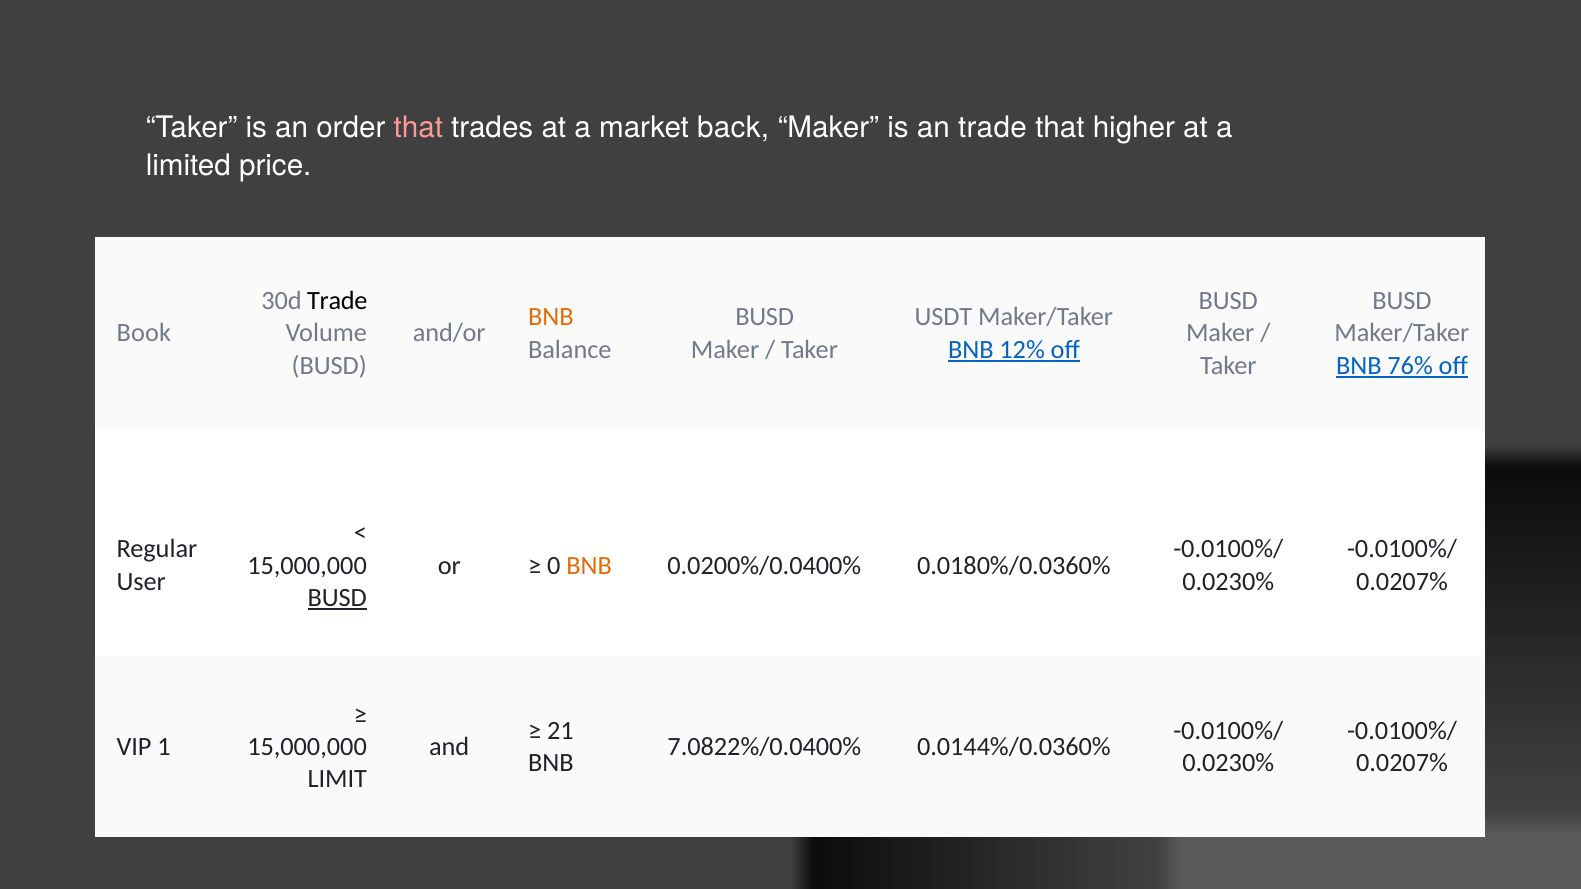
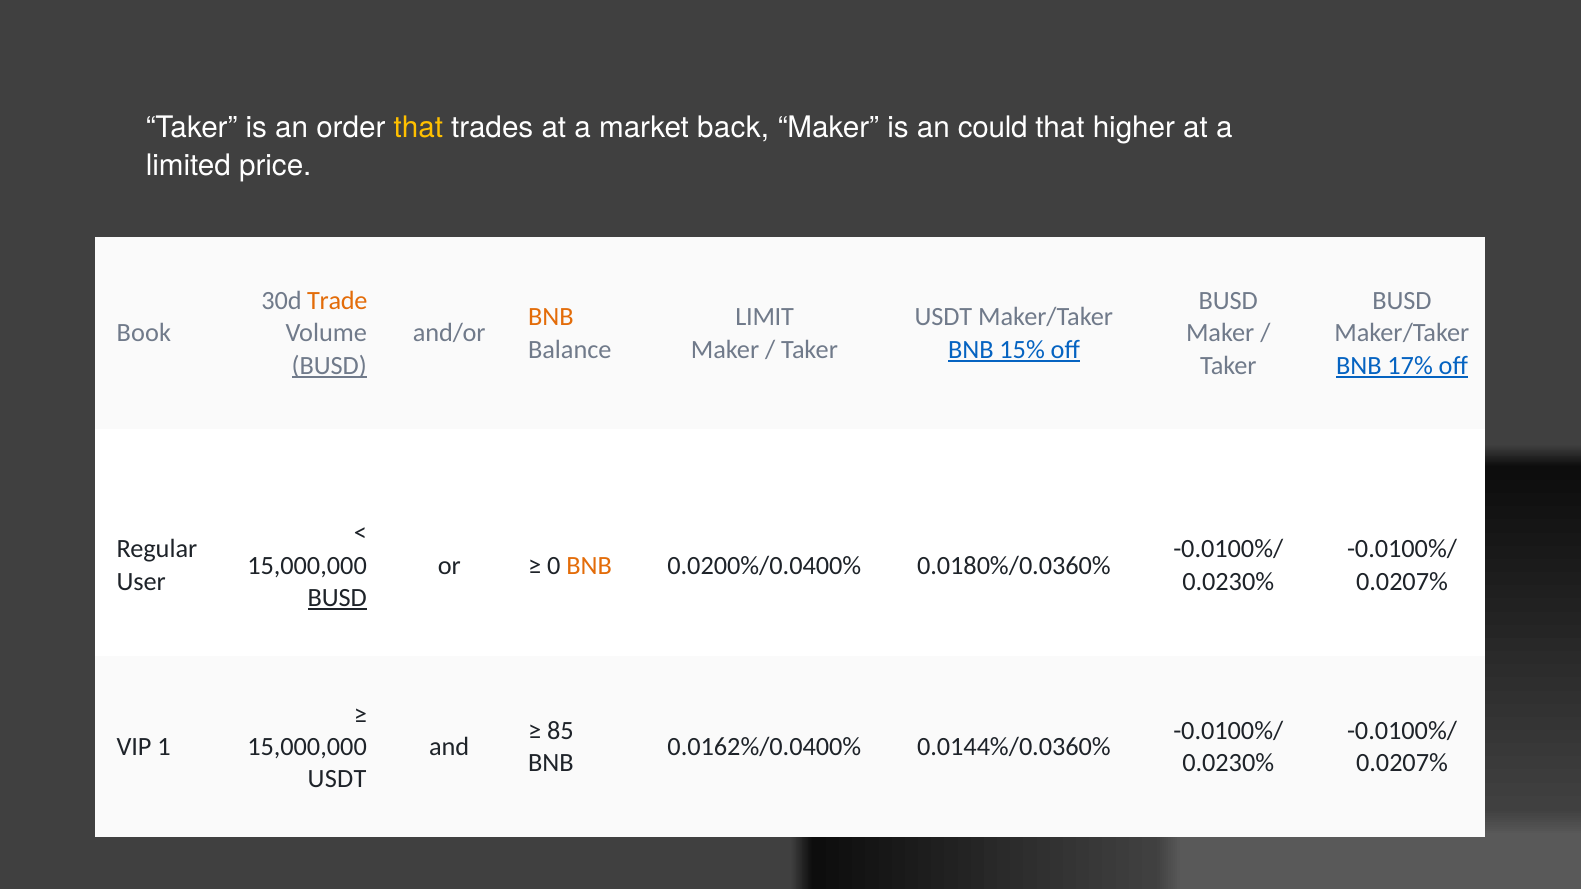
that colour: pink -> yellow (418, 127)
an trade: trade -> could (993, 127)
Trade colour: black -> orange (337, 301)
BUSD: BUSD -> LIMIT (765, 317)
12%: 12% -> 15% (1022, 349)
BUSD underline: none -> present (329, 366)
76%: 76% -> 17% (1410, 366)
21: 21 -> 85 (560, 731)
7.0822%/0.0400%: 7.0822%/0.0400% -> 0.0162%/0.0400% (764, 747)
LIMIT: LIMIT -> USDT (337, 779)
